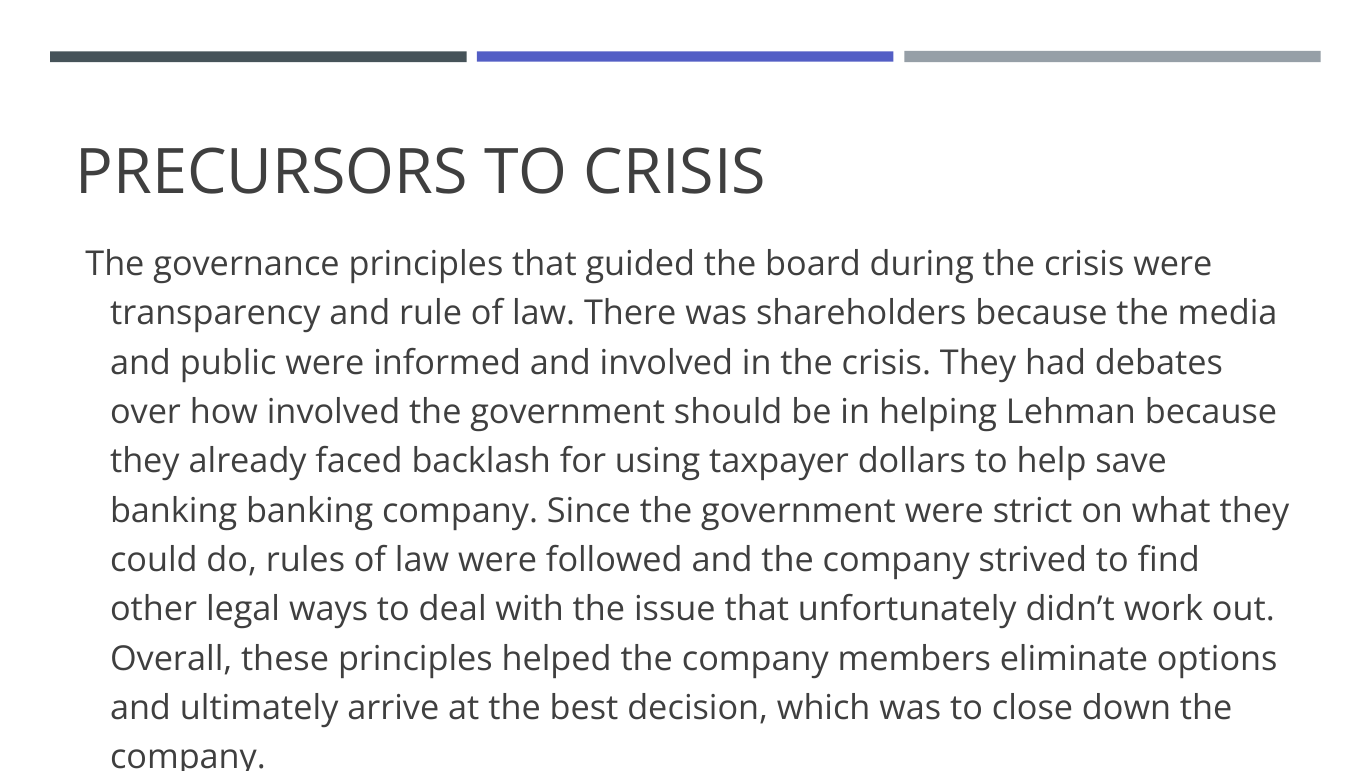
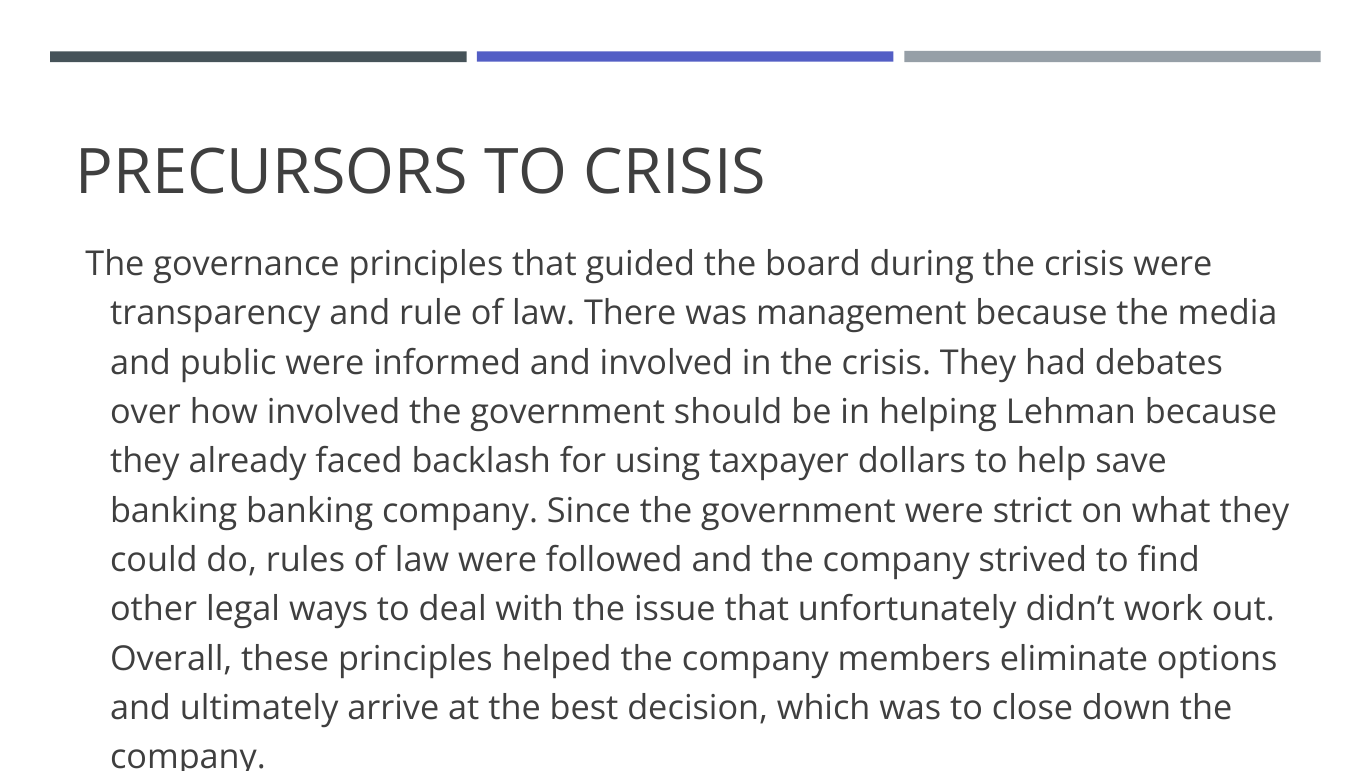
shareholders: shareholders -> management (861, 314)
